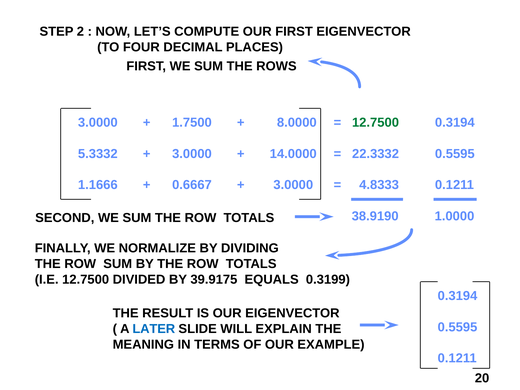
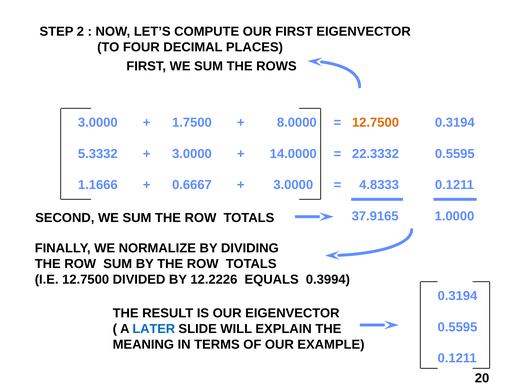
12.7500 colour: green -> orange (375, 123)
38.9190: 38.9190 -> 37.9165 (375, 216)
39.9175: 39.9175 -> 12.2226 (214, 279)
0.3199: 0.3199 -> 0.3994 (328, 279)
